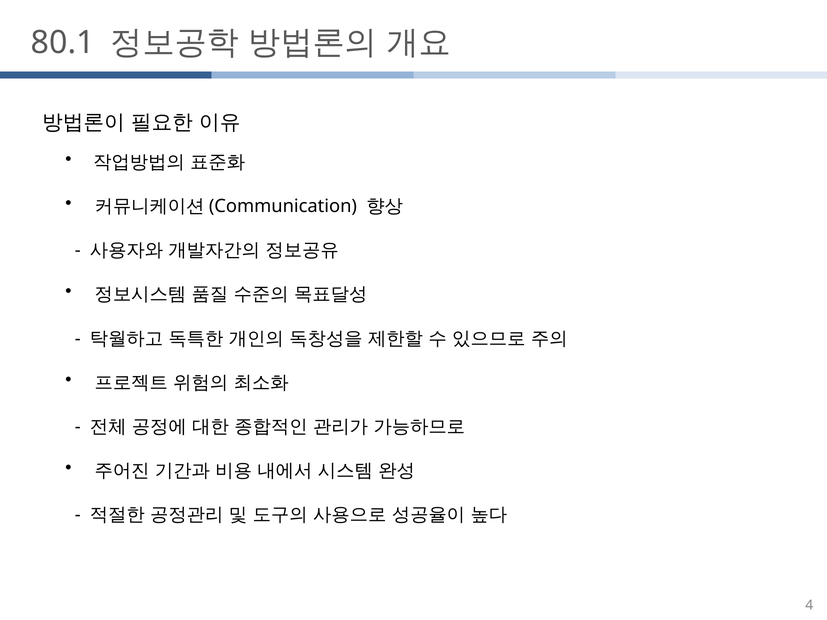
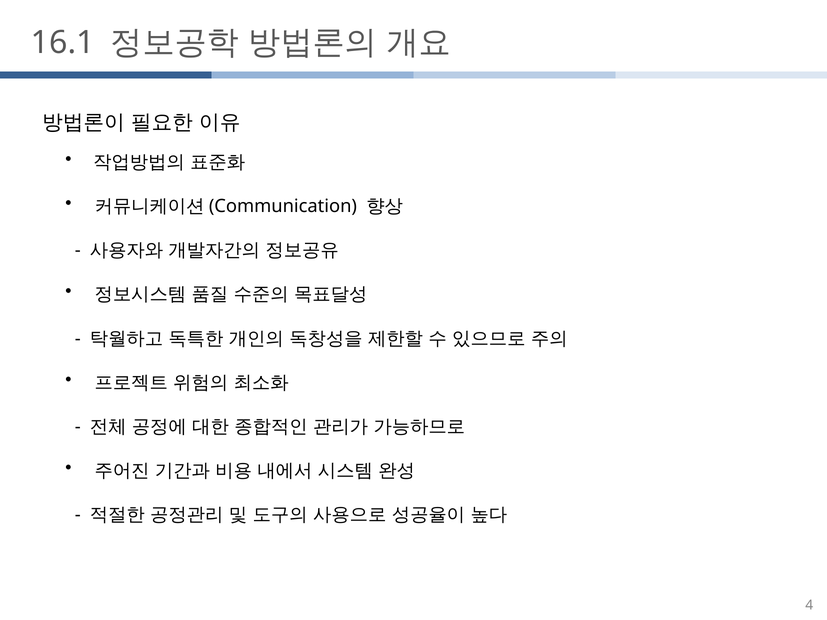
80.1: 80.1 -> 16.1 (63, 43)
